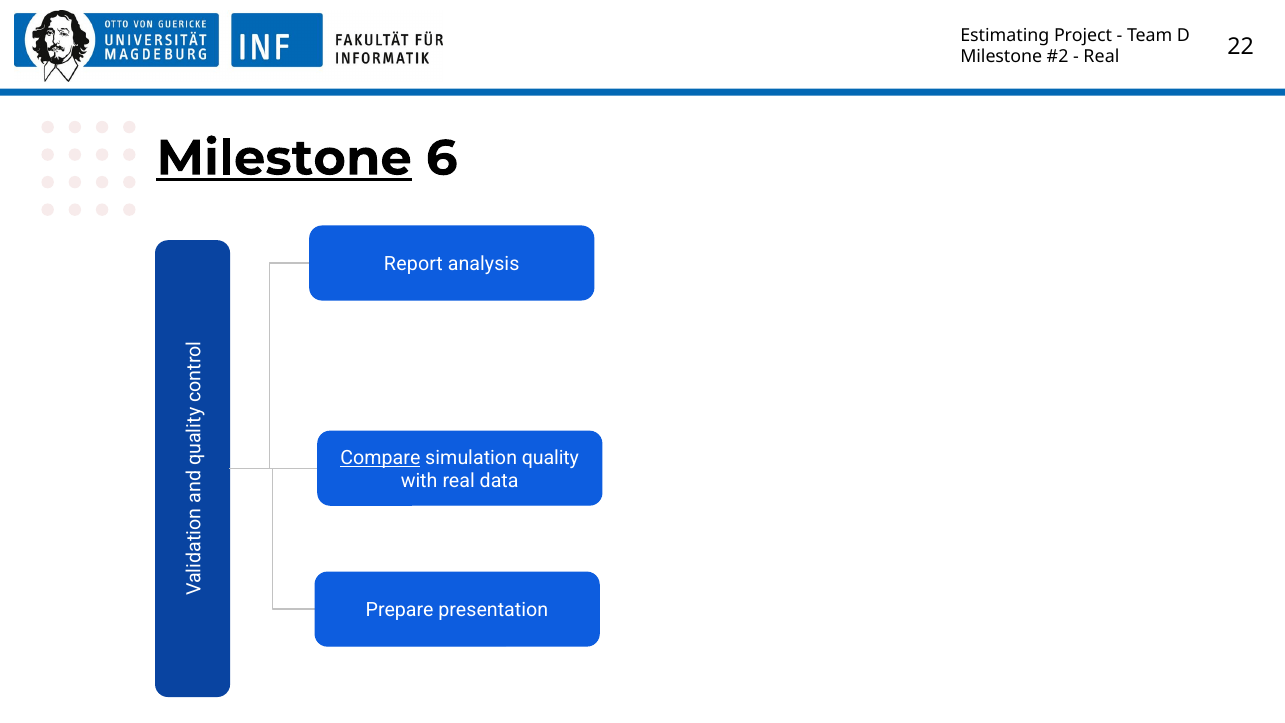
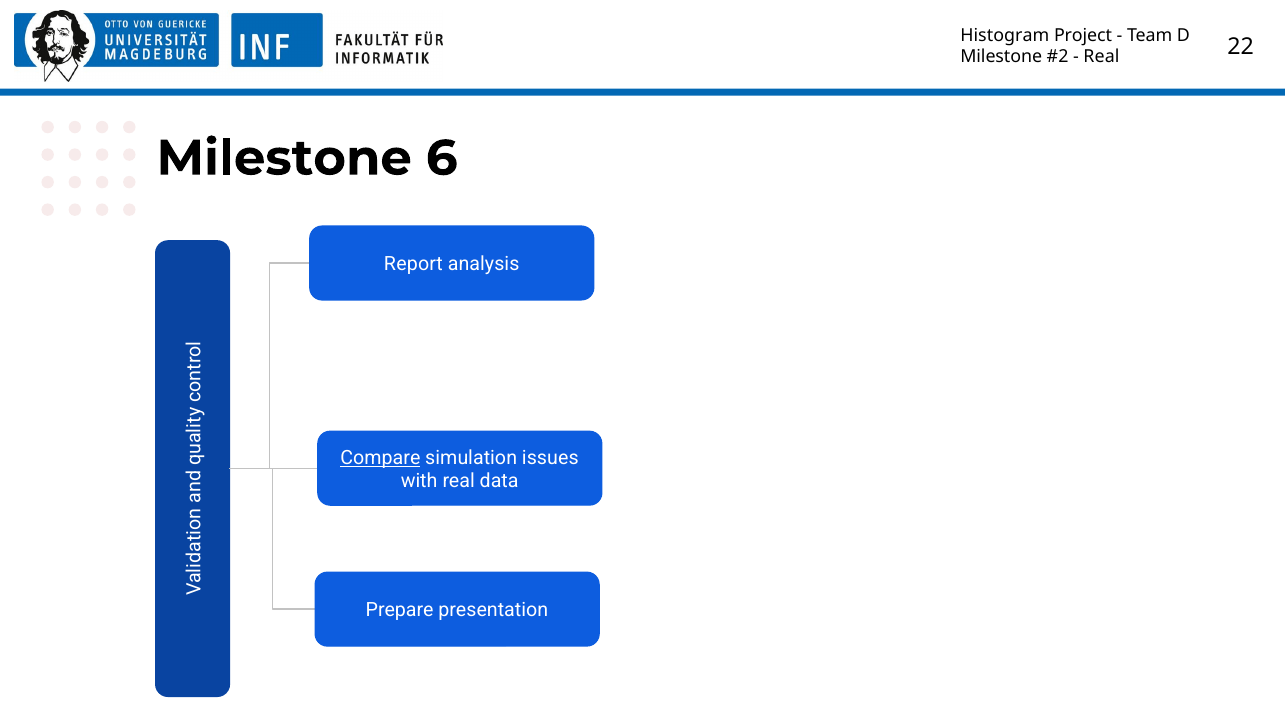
Estimating: Estimating -> Histogram (1005, 35)
Milestone underline: present -> none (284, 158)
quality: quality -> issues (550, 458)
